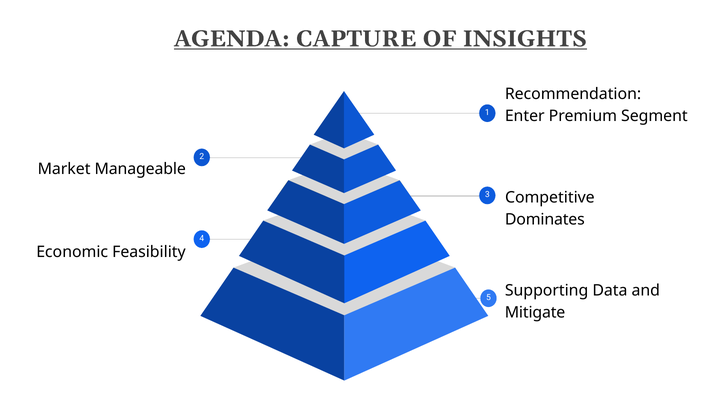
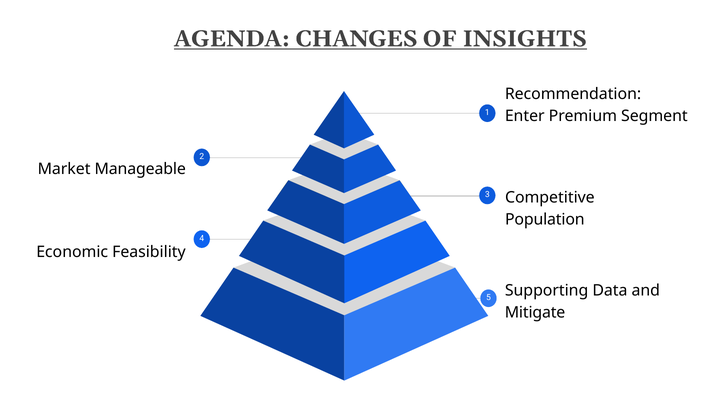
CAPTURE: CAPTURE -> CHANGES (357, 39)
Dominates: Dominates -> Population (545, 220)
